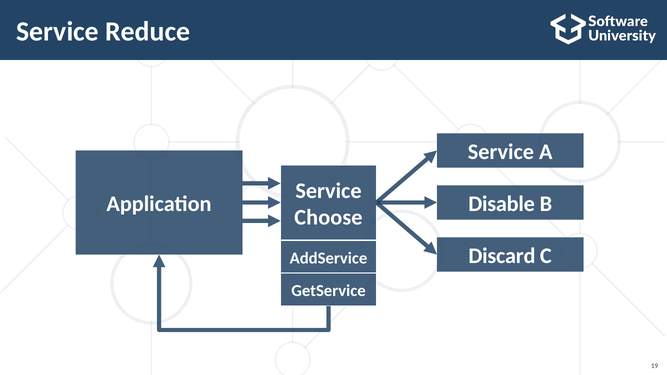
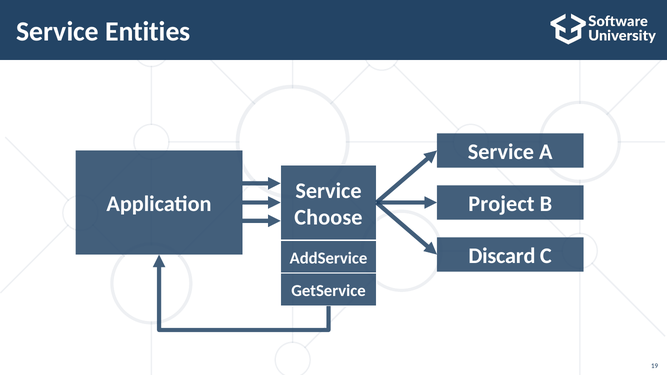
Reduce: Reduce -> Entities (148, 32)
Disable: Disable -> Project (501, 204)
